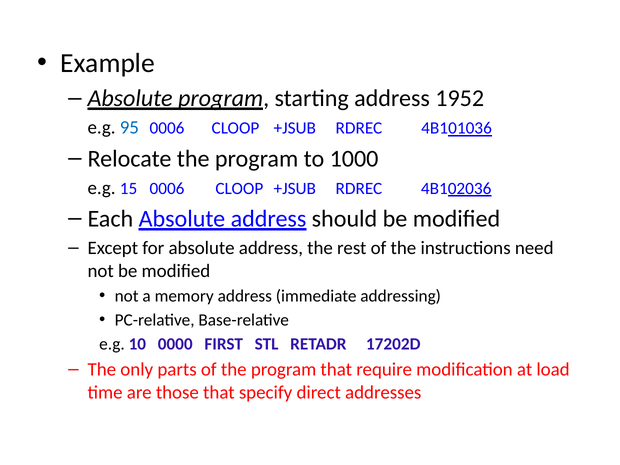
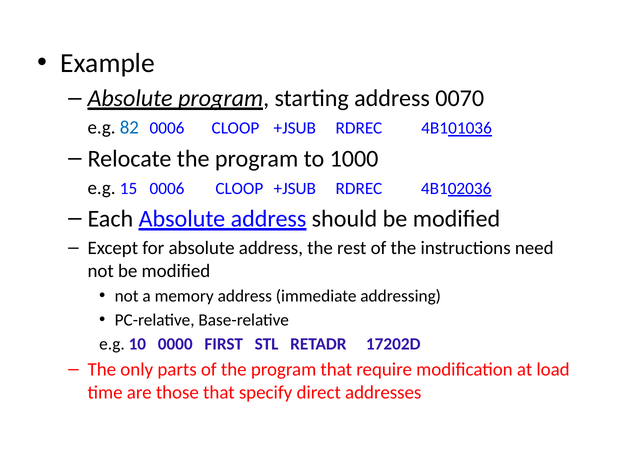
1952: 1952 -> 0070 (460, 98)
95: 95 -> 82 (129, 128)
